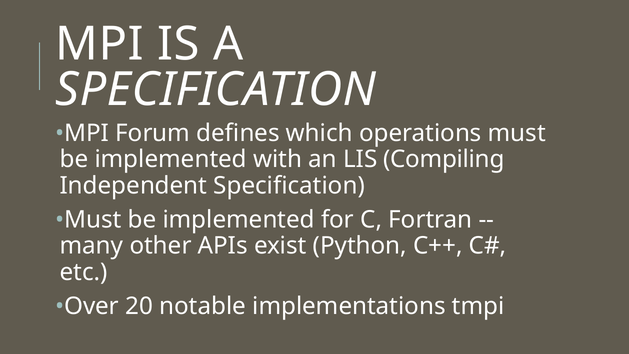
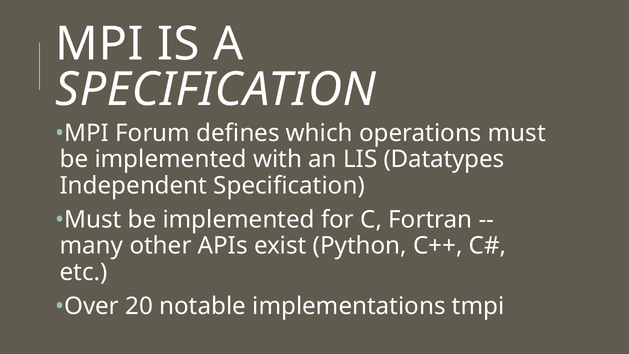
Compiling: Compiling -> Datatypes (444, 159)
